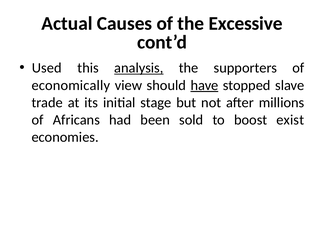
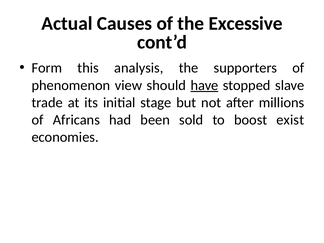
Used: Used -> Form (47, 68)
analysis underline: present -> none (139, 68)
economically: economically -> phenomenon (71, 85)
